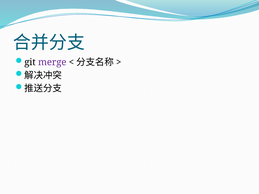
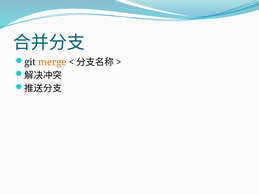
merge colour: purple -> orange (52, 62)
